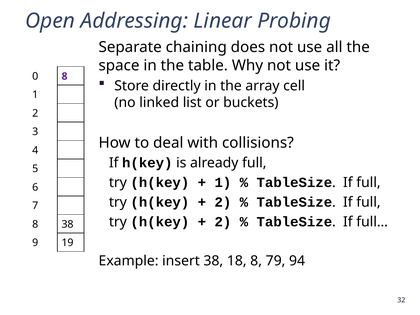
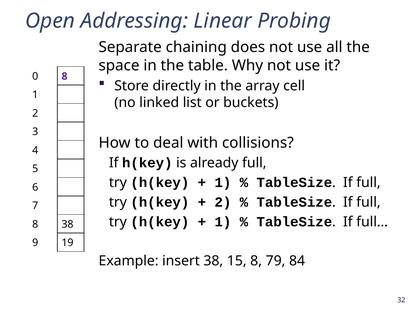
2: 2 -> 1 (223, 222)
18: 18 -> 15 (237, 261)
94: 94 -> 84 (297, 261)
